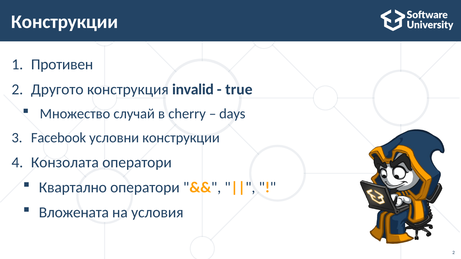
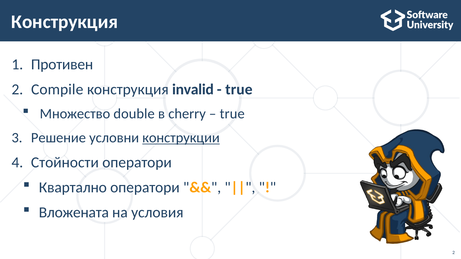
Конструкции: Конструкции -> Конструкция (65, 22)
Другото: Другото -> Compile (57, 90)
случай: случай -> double (134, 114)
days: days -> true (232, 114)
Facebook: Facebook -> Решение (58, 138)
конструкции underline: none -> present (181, 138)
Конзолата: Конзолата -> Стойности (65, 163)
